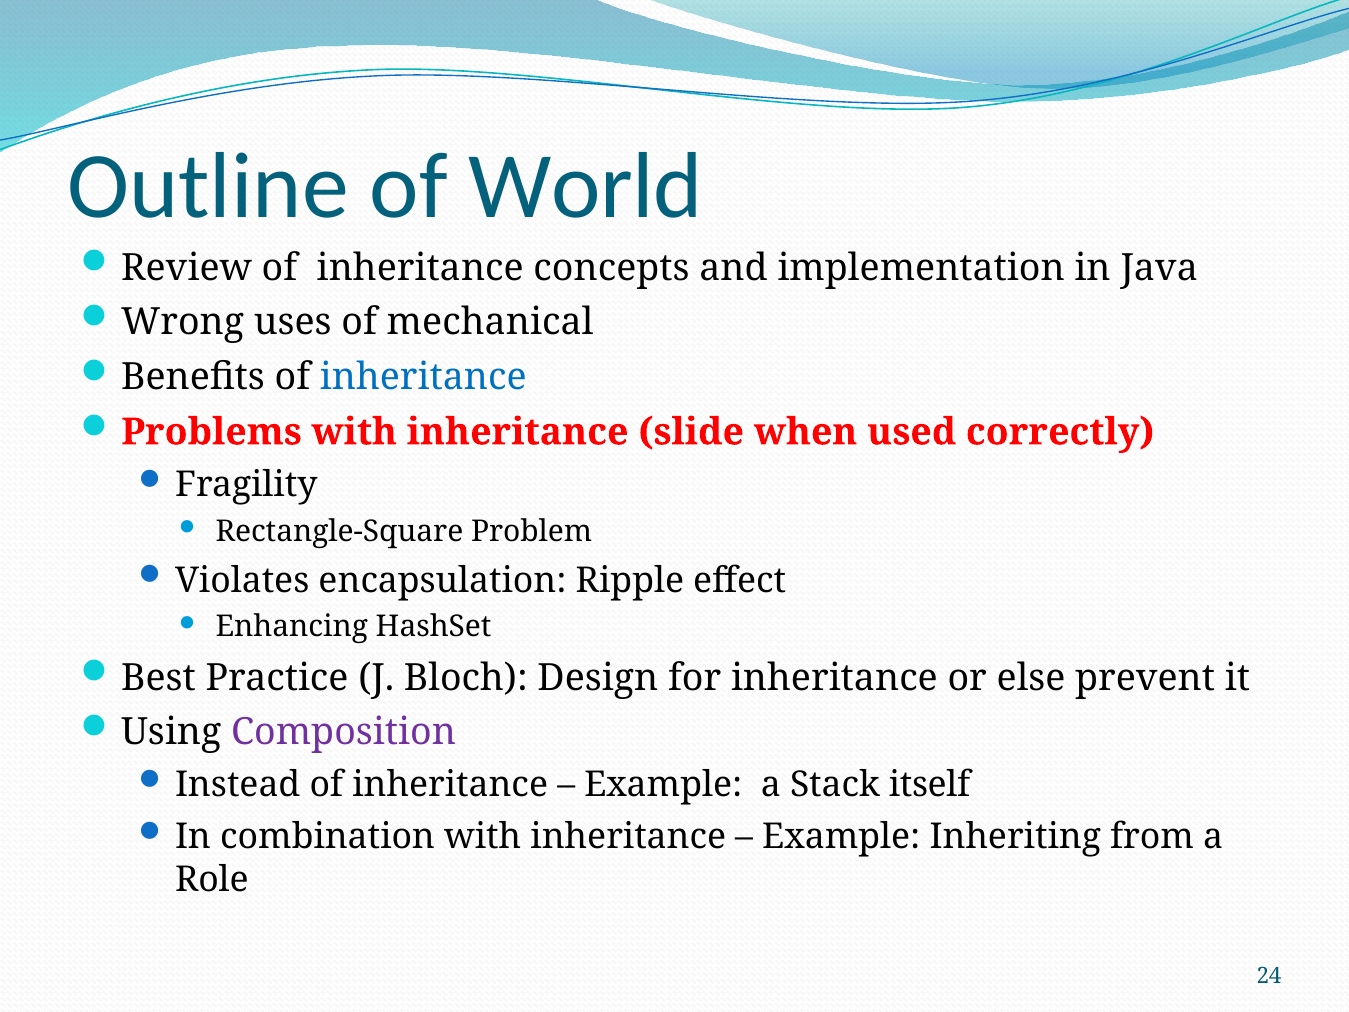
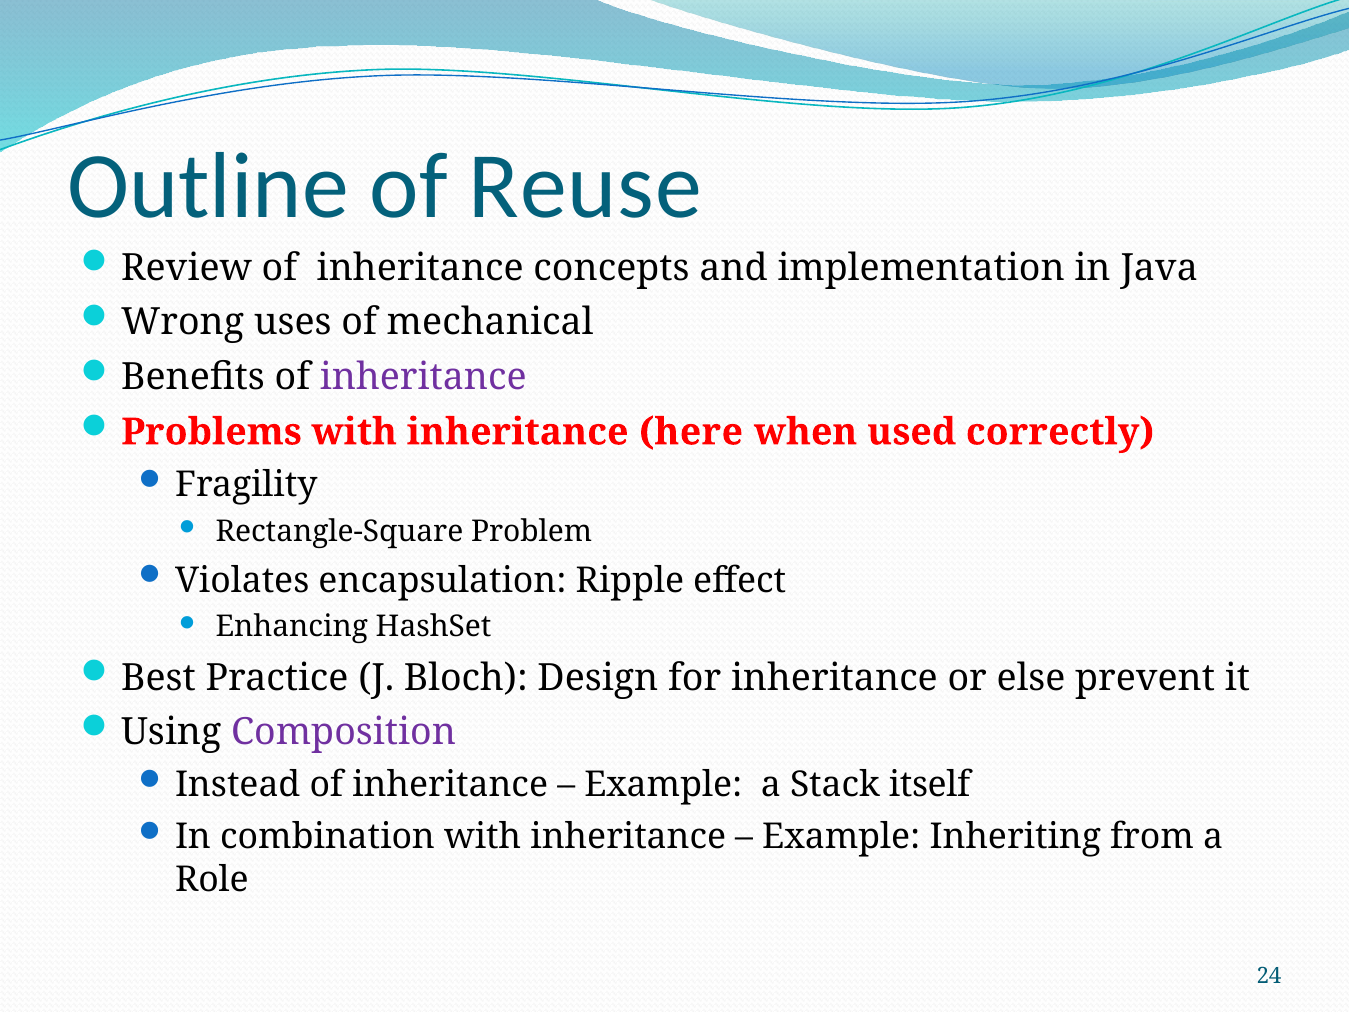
World: World -> Reuse (585, 186)
inheritance colour: blue -> purple (423, 377)
slide: slide -> here (691, 432)
